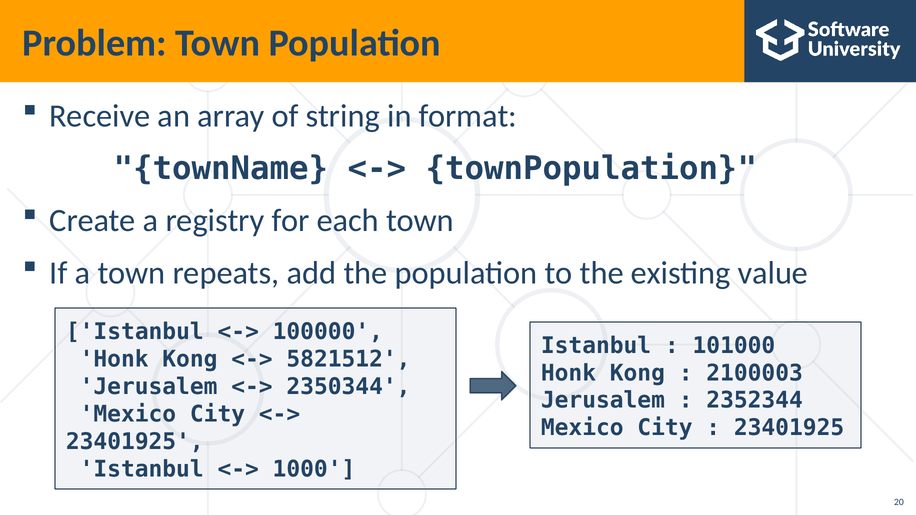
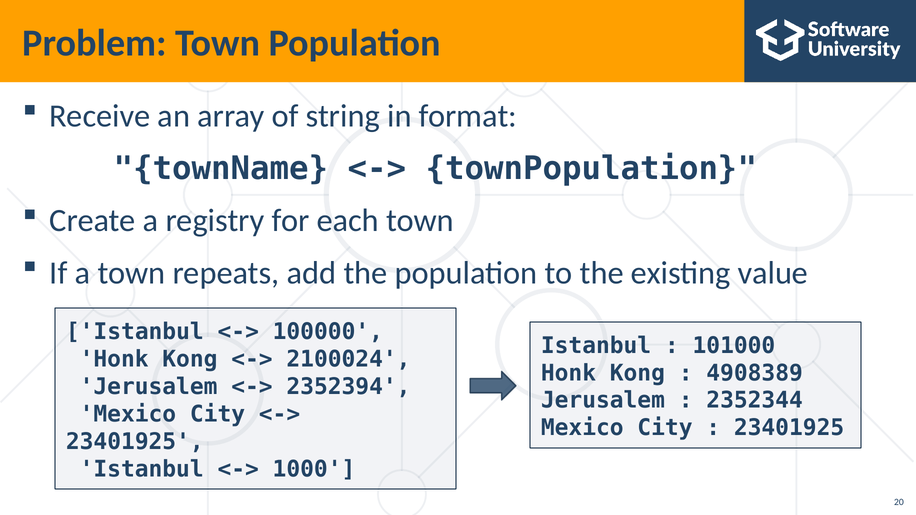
5821512: 5821512 -> 2100024 (348, 359)
2100003: 2100003 -> 4908389 (755, 373)
2350344: 2350344 -> 2352394 (348, 387)
